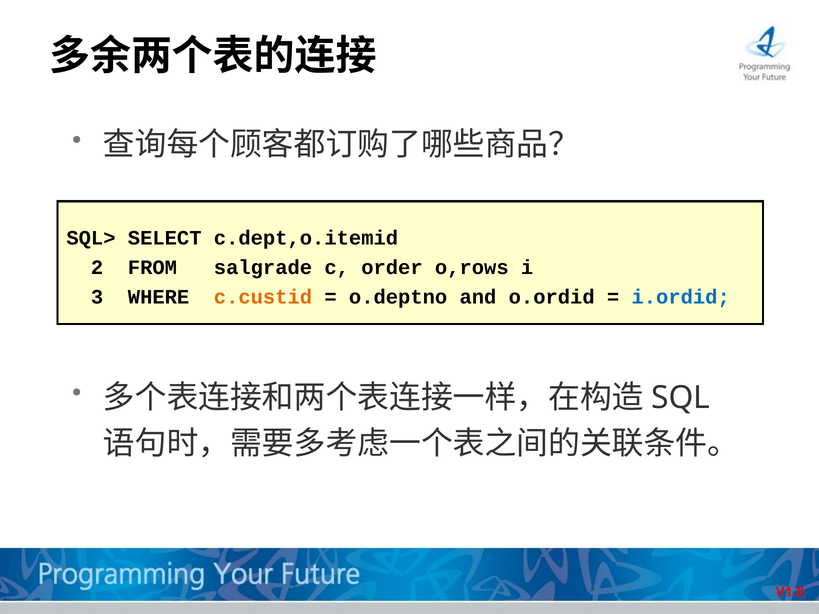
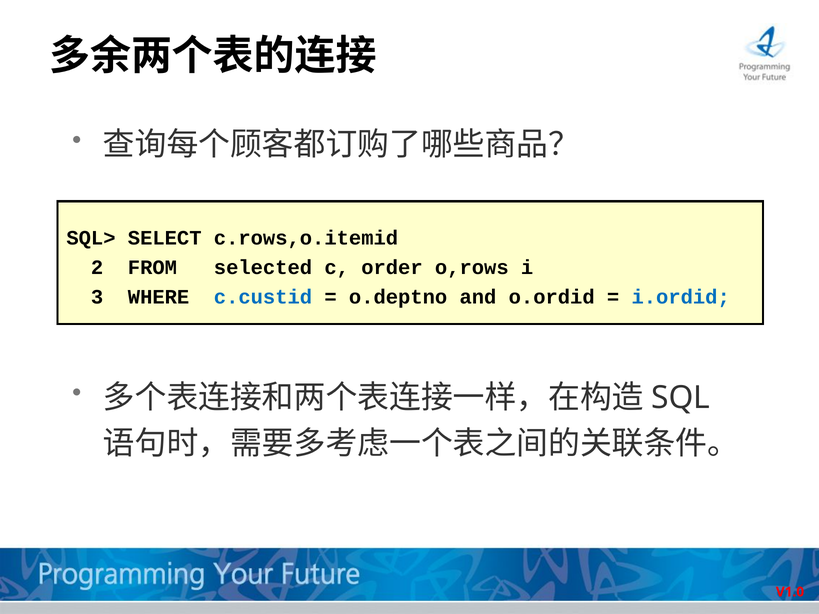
c.dept,o.itemid: c.dept,o.itemid -> c.rows,o.itemid (306, 238)
salgrade: salgrade -> selected (263, 268)
c.custid colour: orange -> blue (263, 297)
